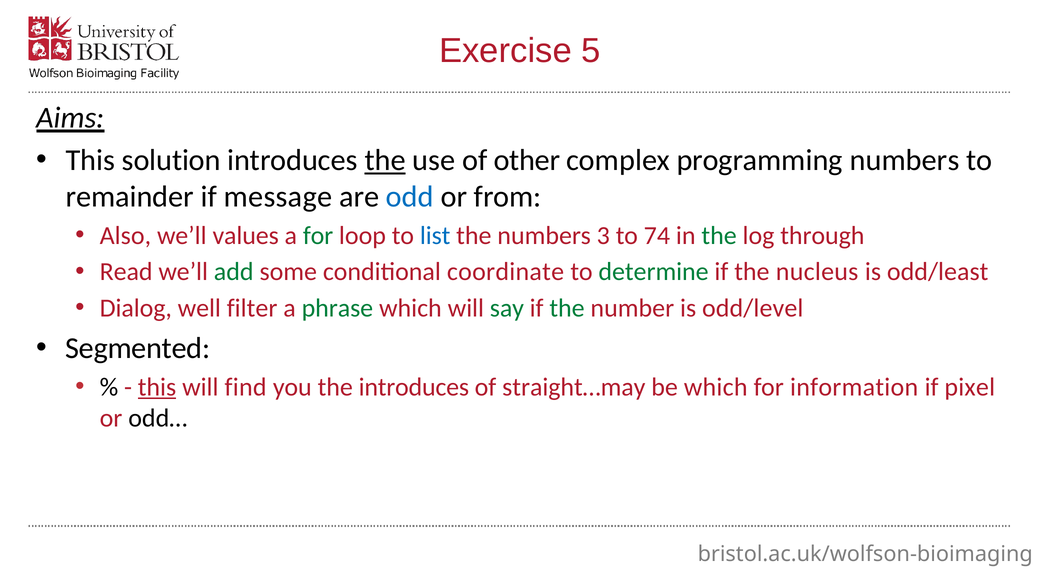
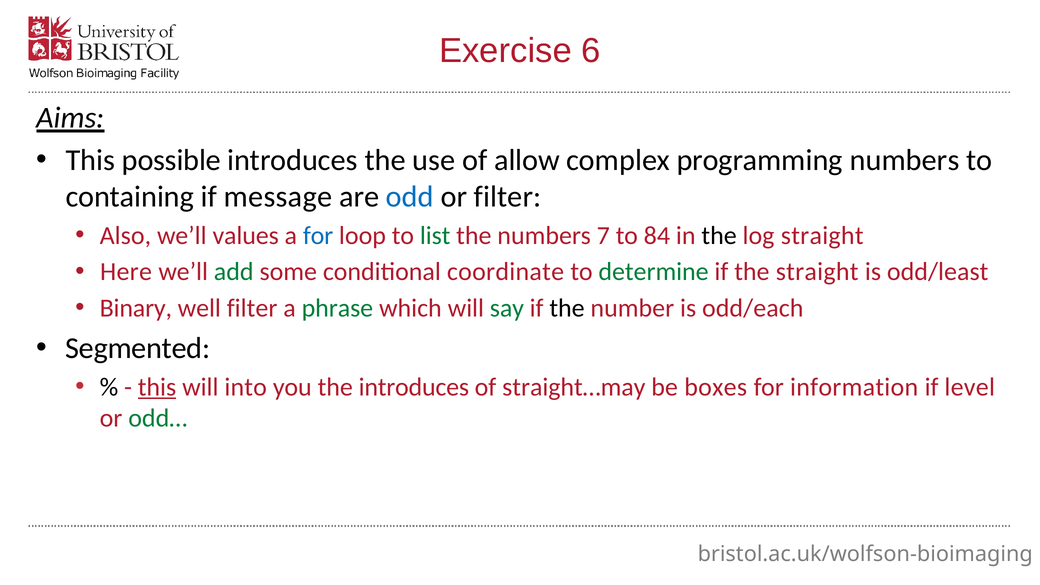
5: 5 -> 6 (591, 51)
solution: solution -> possible (171, 160)
the underline: present -> none (385, 160)
other: other -> allow (527, 160)
remainder: remainder -> containing (130, 197)
or from: from -> filter (508, 197)
for colour: green -> blue (318, 236)
list colour: blue -> green (435, 236)
3: 3 -> 7 (603, 236)
74: 74 -> 84 (657, 236)
the colour: green -> black (719, 236)
log through: through -> straight (822, 236)
Read: Read -> Here (126, 272)
the nucleus: nucleus -> straight (817, 272)
Dialog: Dialog -> Binary (136, 308)
the colour: green -> black (567, 308)
odd/level: odd/level -> odd/each (753, 308)
find: find -> into (246, 387)
be which: which -> boxes (716, 387)
pixel: pixel -> level (970, 387)
odd… colour: black -> green (158, 418)
